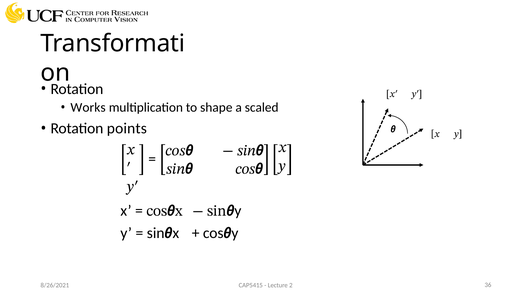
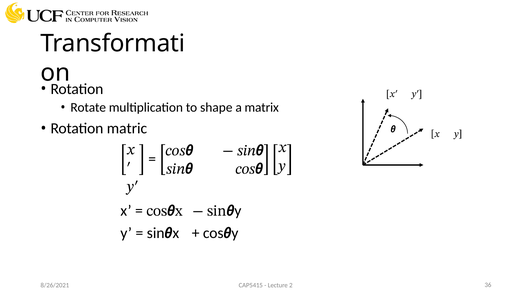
Works: Works -> Rotate (88, 108)
scaled: scaled -> matrix (262, 108)
points: points -> matric (127, 129)
